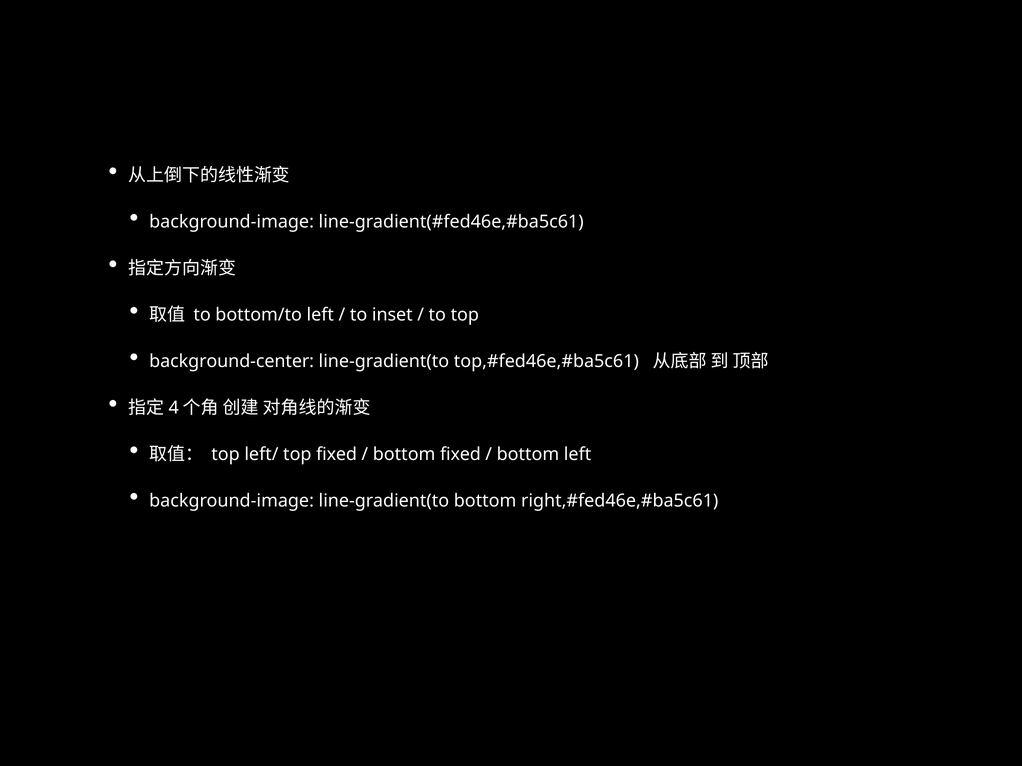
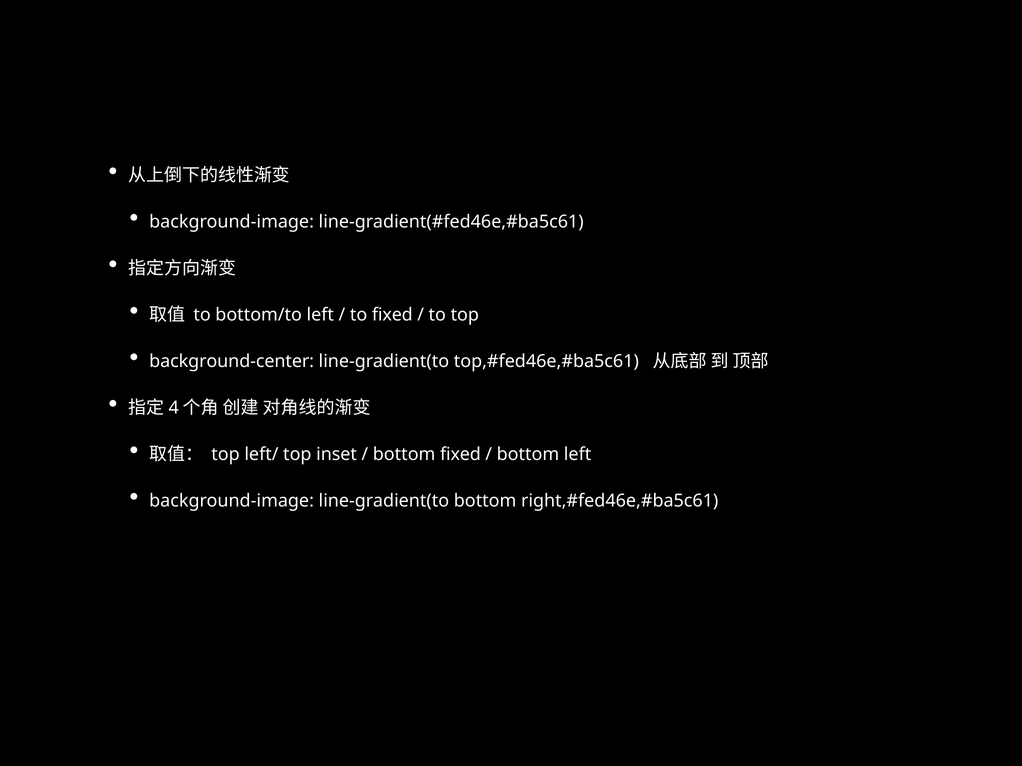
to inset: inset -> fixed (392, 315)
top fixed: fixed -> inset (337, 455)
